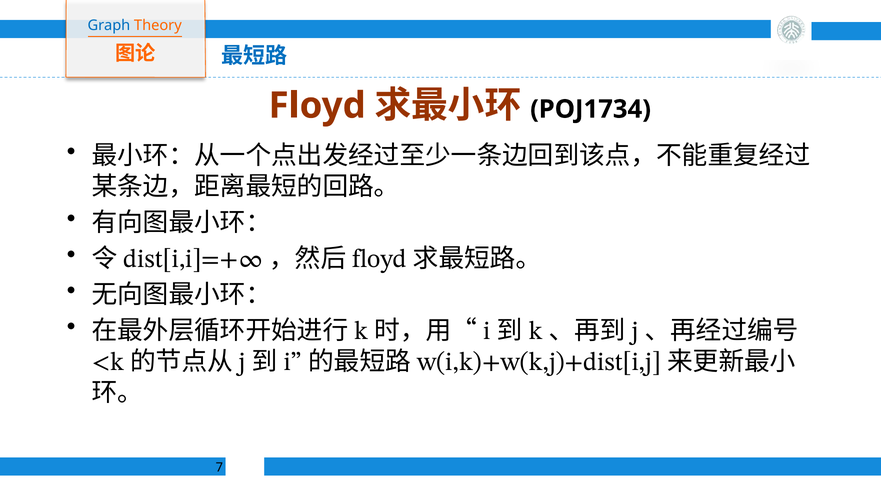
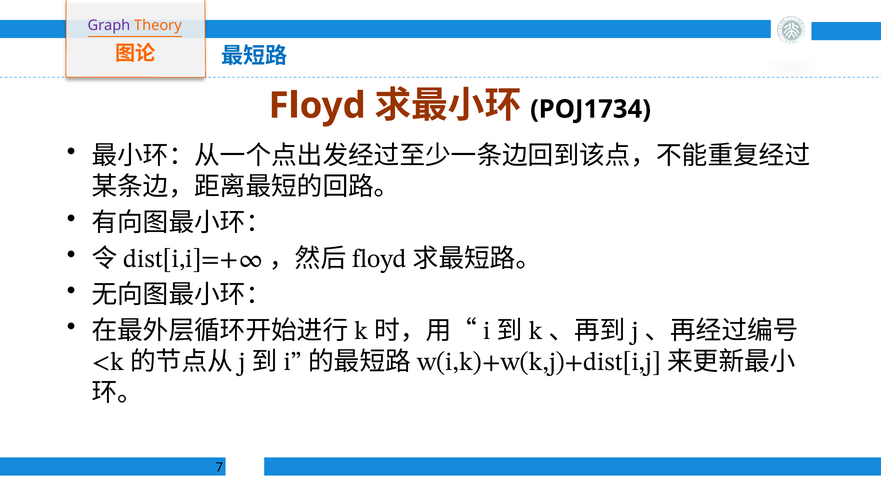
Graph colour: blue -> purple (109, 25)
